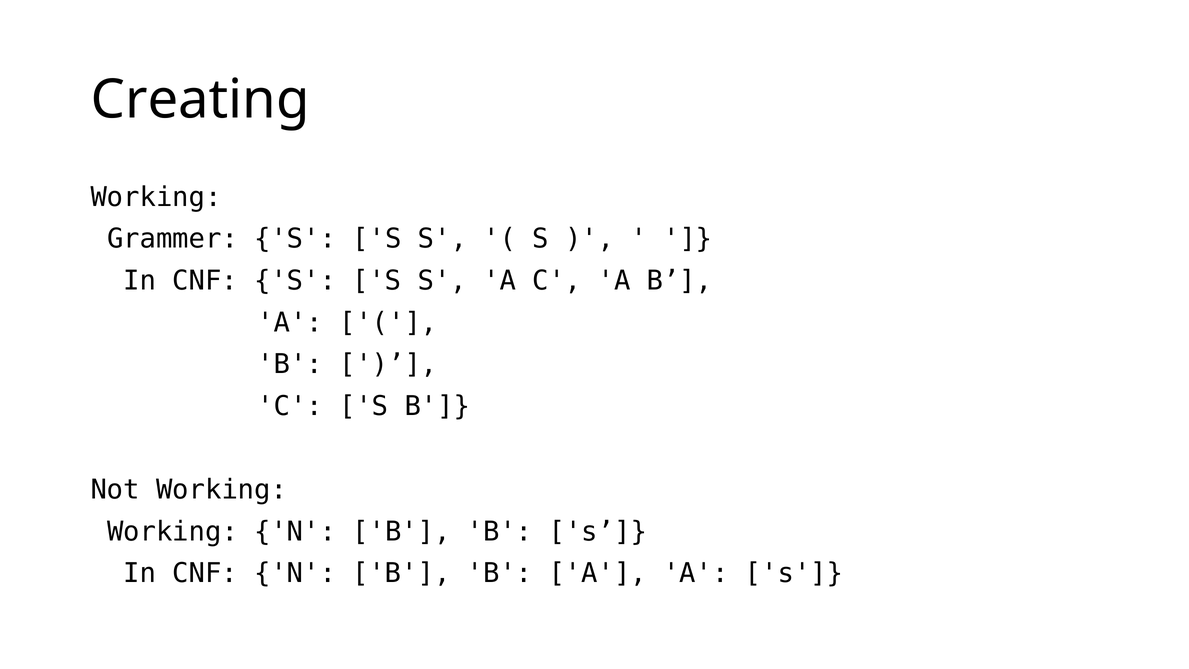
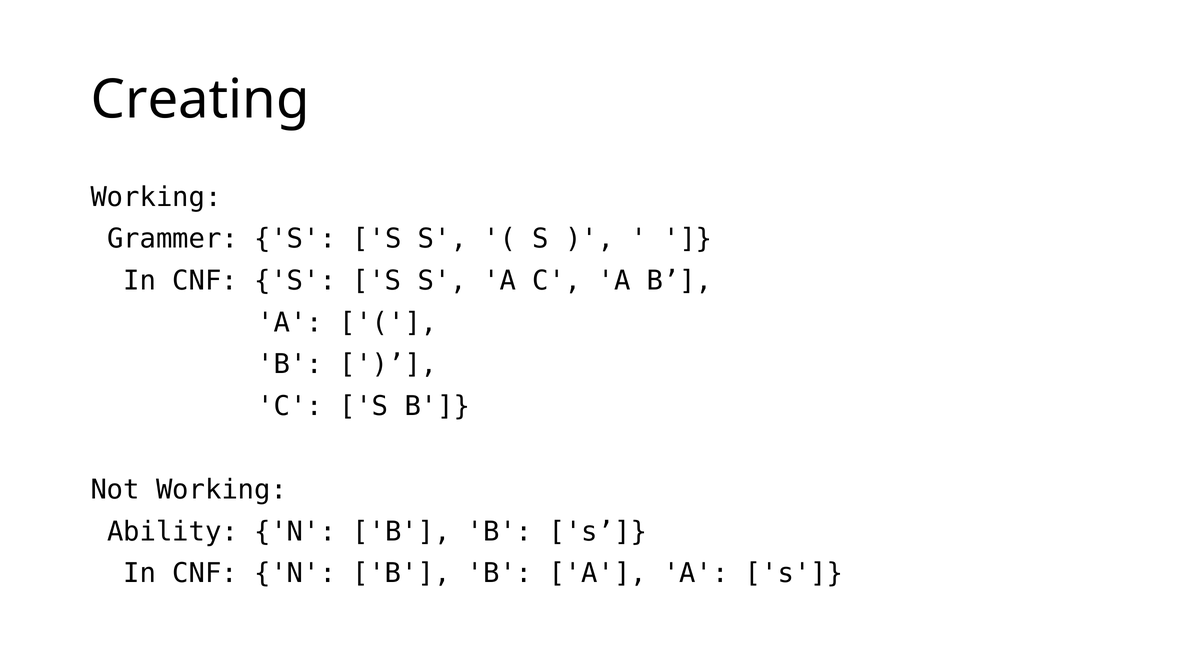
Working: Working -> Ability (172, 531)
